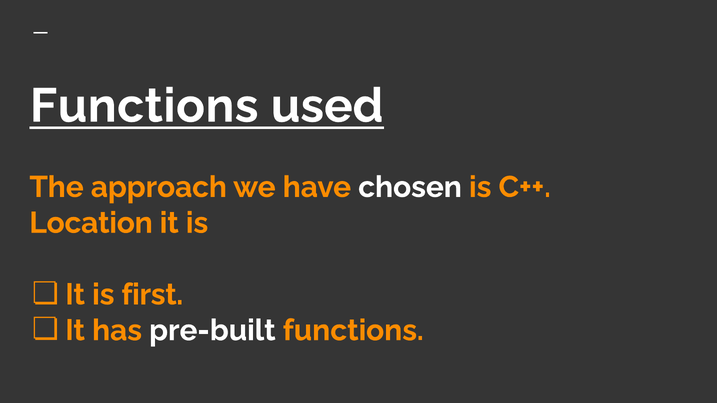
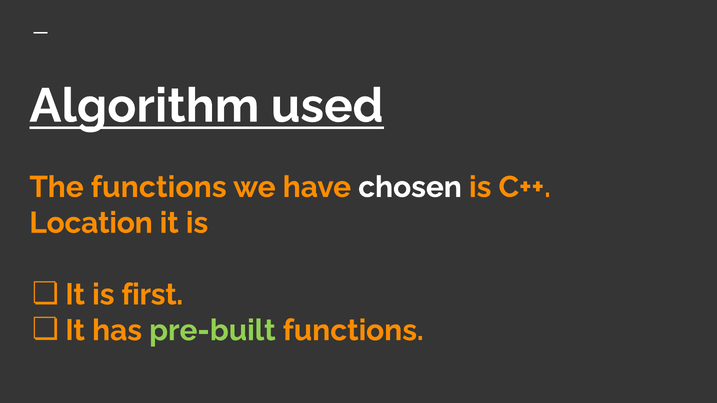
Functions: Functions -> Algorithm (144, 106)
The approach: approach -> functions (159, 187)
pre-built colour: white -> light green (212, 331)
